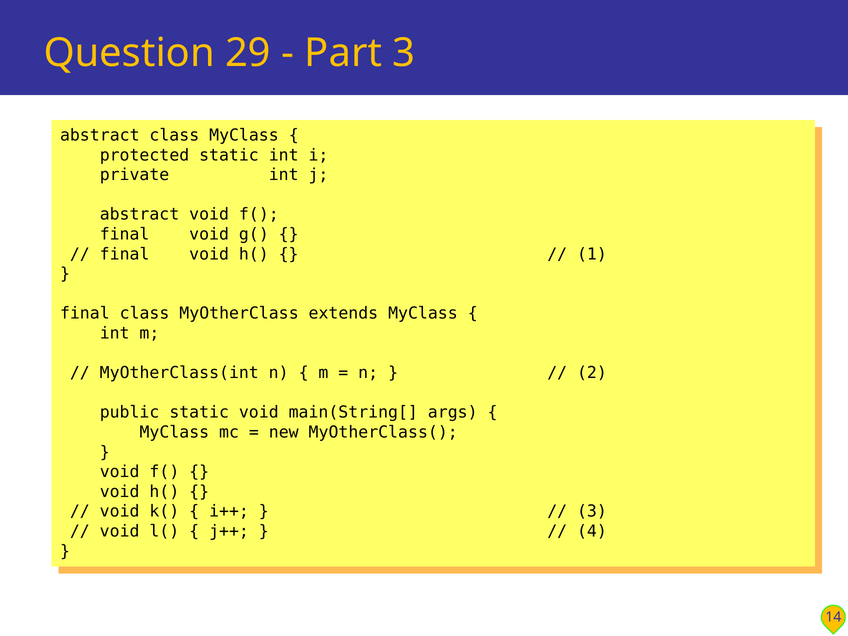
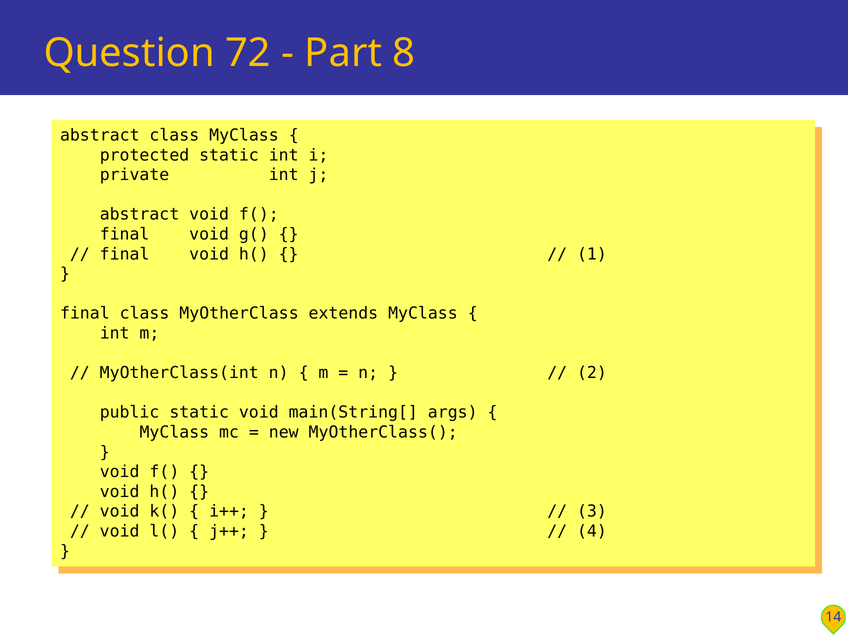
29: 29 -> 72 (248, 53)
Part 3: 3 -> 8 (404, 53)
